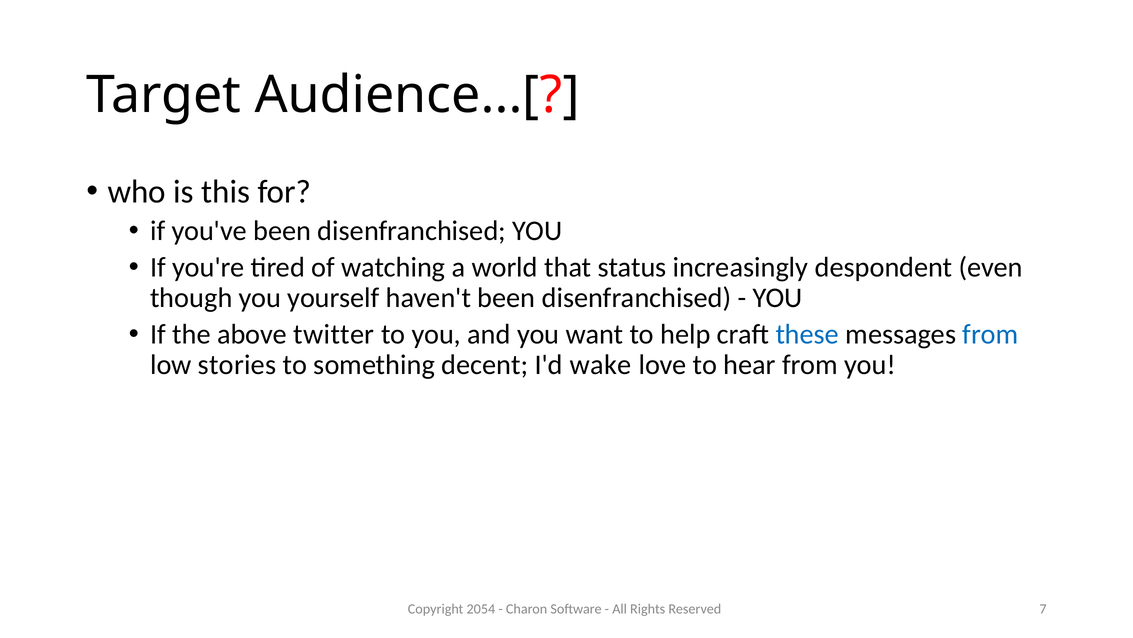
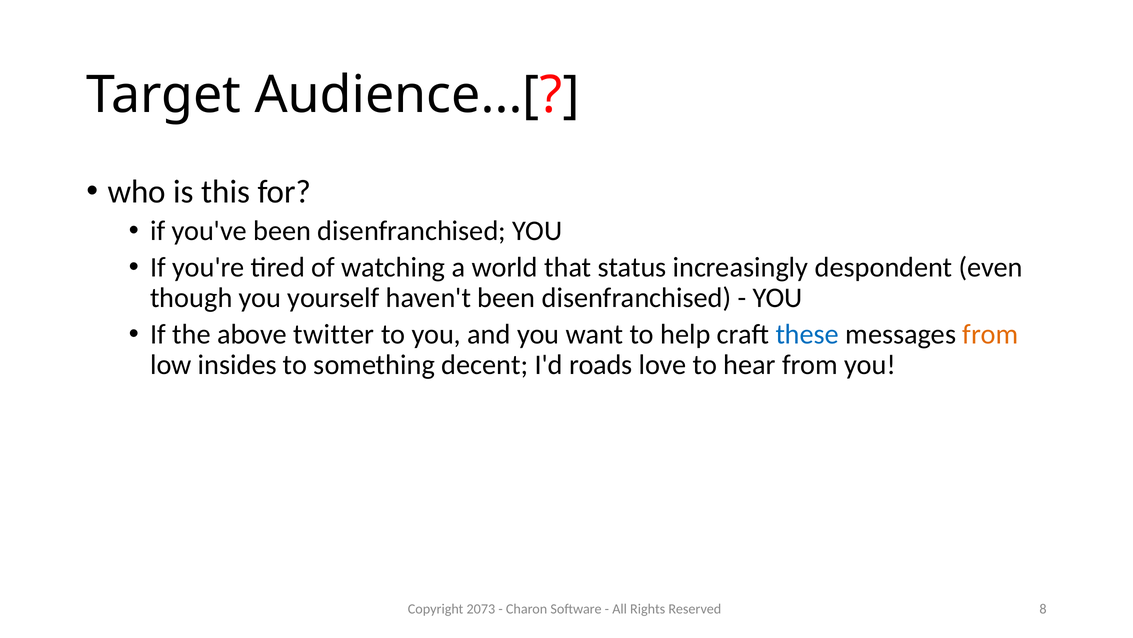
from colour: blue -> orange (990, 334)
stories: stories -> insides (237, 365)
wake: wake -> roads (601, 365)
2054: 2054 -> 2073 (481, 608)
7: 7 -> 8 (1043, 608)
